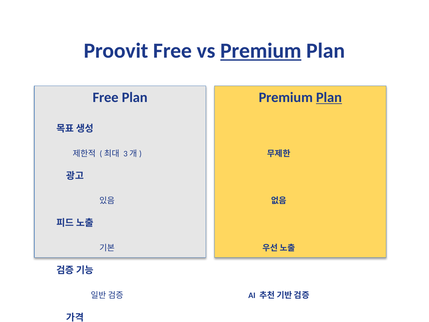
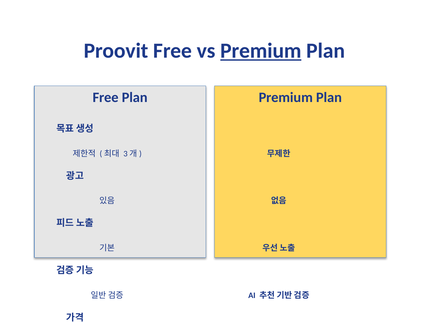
Plan underline: present -> none (329, 97)
